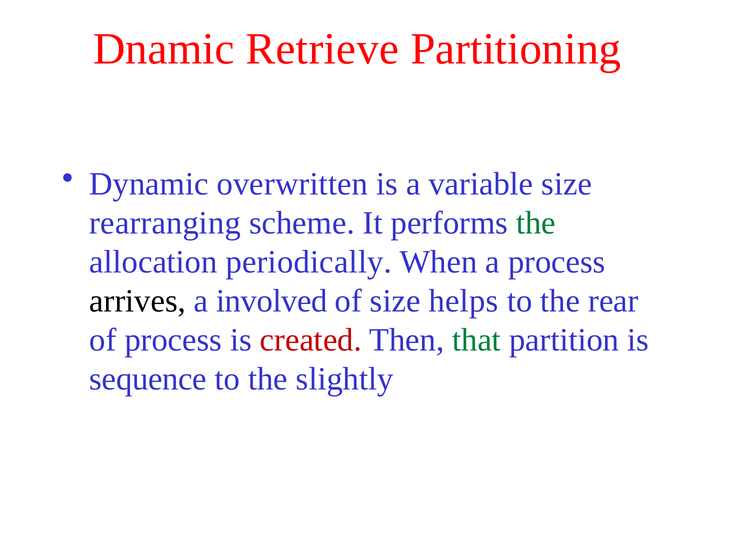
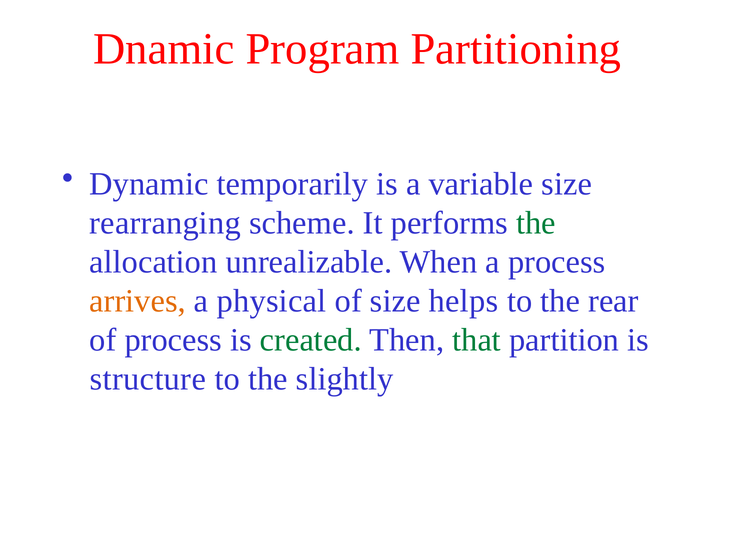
Retrieve: Retrieve -> Program (323, 49)
overwritten: overwritten -> temporarily (292, 184)
periodically: periodically -> unrealizable (309, 262)
arrives colour: black -> orange (138, 301)
involved: involved -> physical (271, 301)
created colour: red -> green (311, 340)
sequence: sequence -> structure (148, 379)
